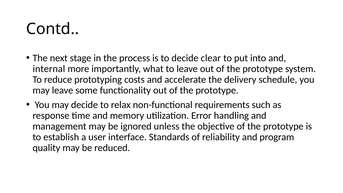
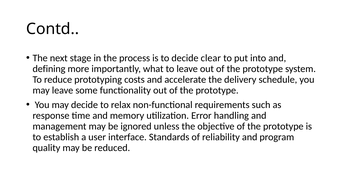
internal: internal -> defining (49, 69)
